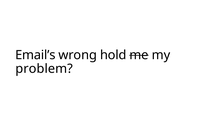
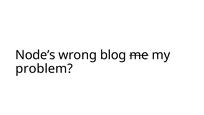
Email’s: Email’s -> Node’s (35, 55)
hold: hold -> blog (113, 55)
